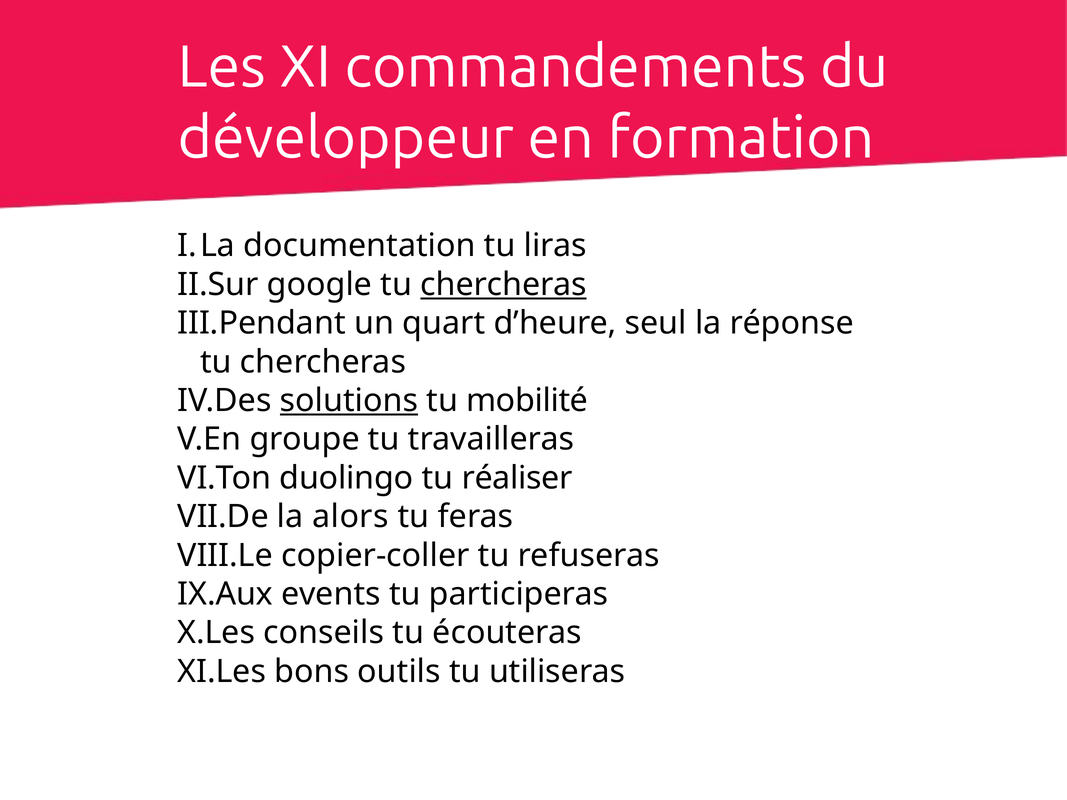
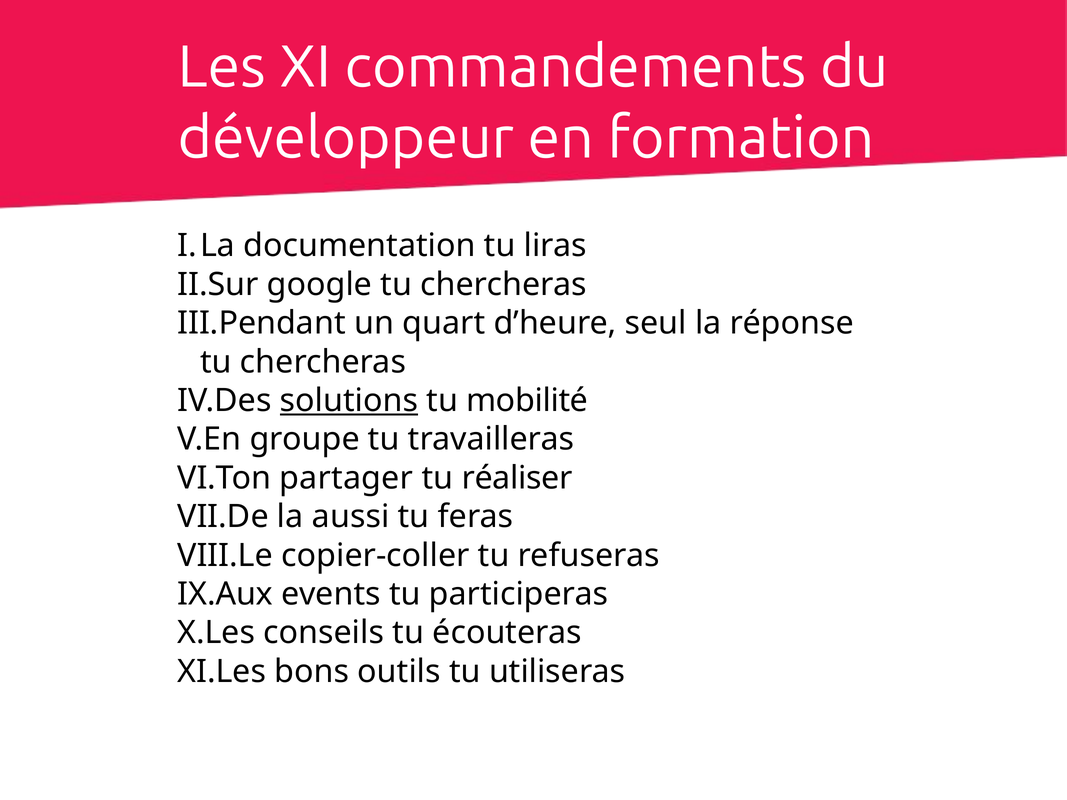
chercheras underline: present -> none (504, 285)
duolingo: duolingo -> partager (346, 478)
alors: alors -> aussi (351, 517)
